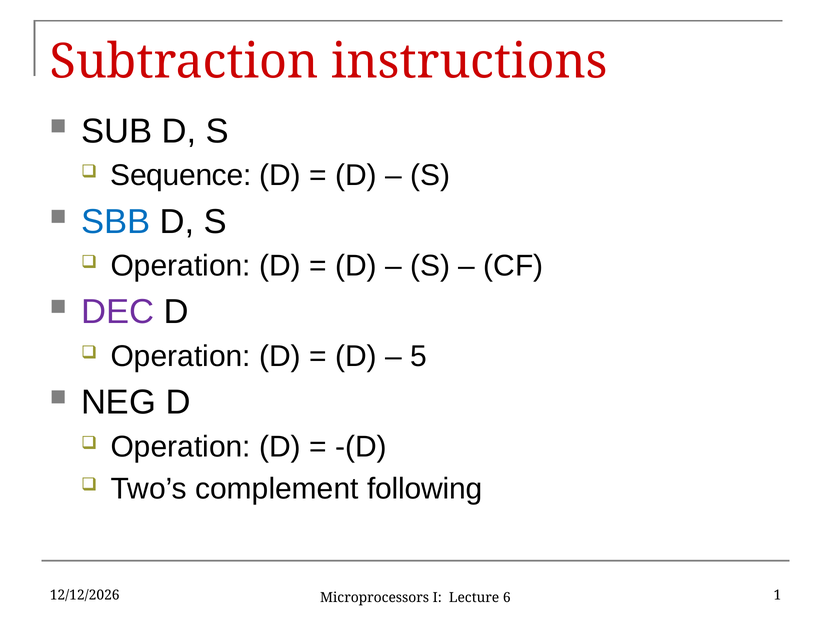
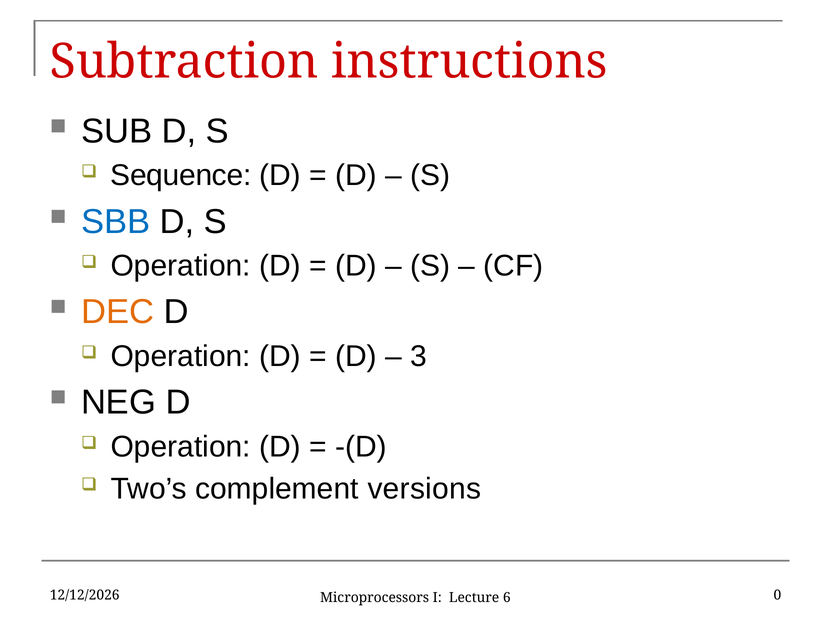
DEC colour: purple -> orange (118, 312)
5: 5 -> 3 (418, 357)
following: following -> versions (424, 489)
1: 1 -> 0 (777, 595)
